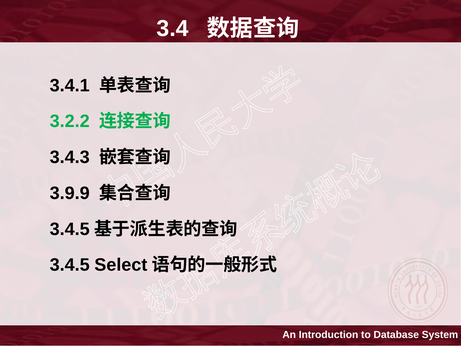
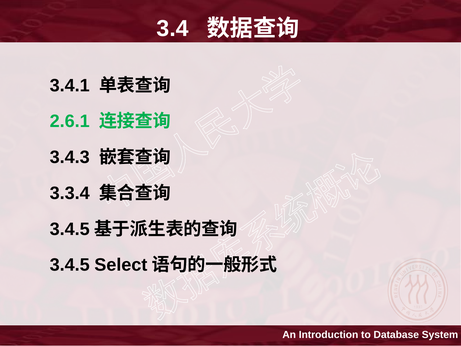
3.2.2: 3.2.2 -> 2.6.1 (70, 121)
3.9.9: 3.9.9 -> 3.3.4 (70, 193)
